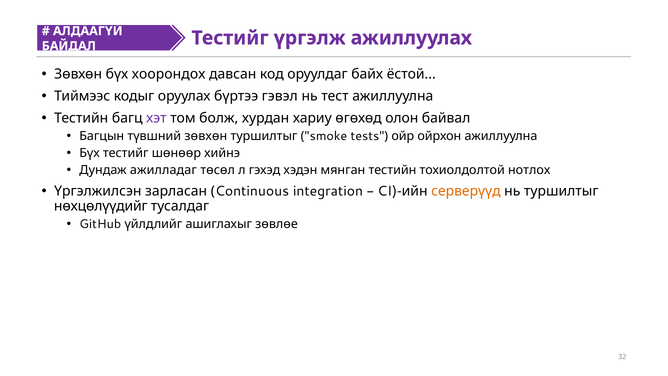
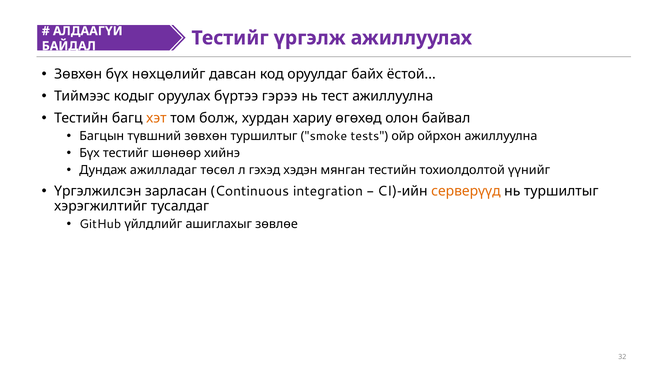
хоорондох: хоорондох -> нөхцөлийг (169, 74)
гэвэл: гэвэл -> гэрээ (280, 96)
хэт colour: purple -> orange (156, 118)
нотлох: нотлох -> үүнийг (529, 170)
нөхцөлүүдийг: нөхцөлүүдийг -> хэрэгжилтийг (101, 206)
